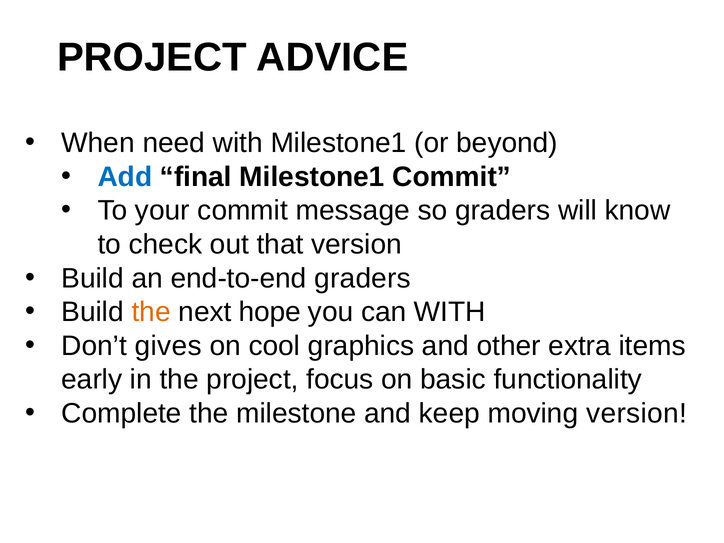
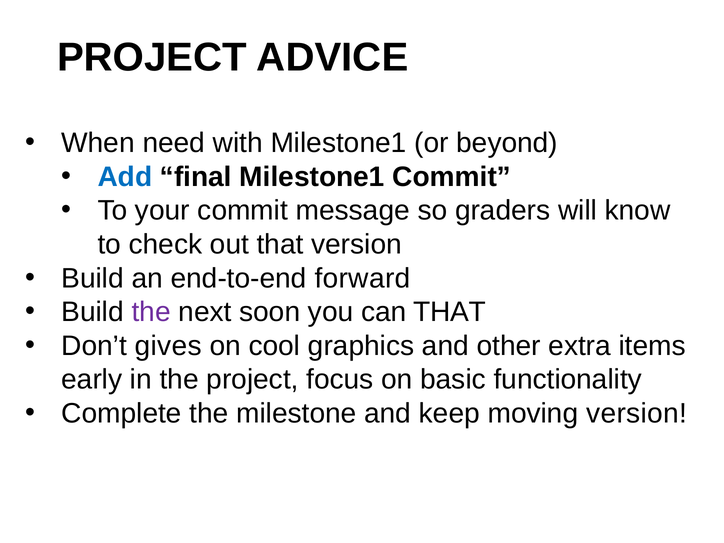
end-to-end graders: graders -> forward (363, 278)
the colour: orange -> purple (151, 312)
hope: hope -> soon (270, 312)
can WITH: WITH -> THAT (450, 312)
